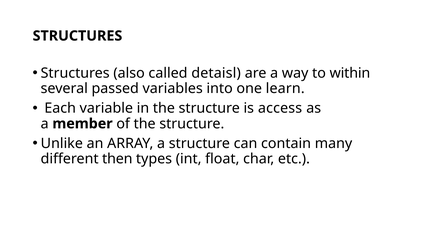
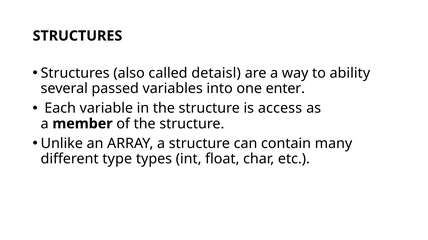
within: within -> ability (350, 73)
learn: learn -> enter (285, 89)
then: then -> type (117, 159)
